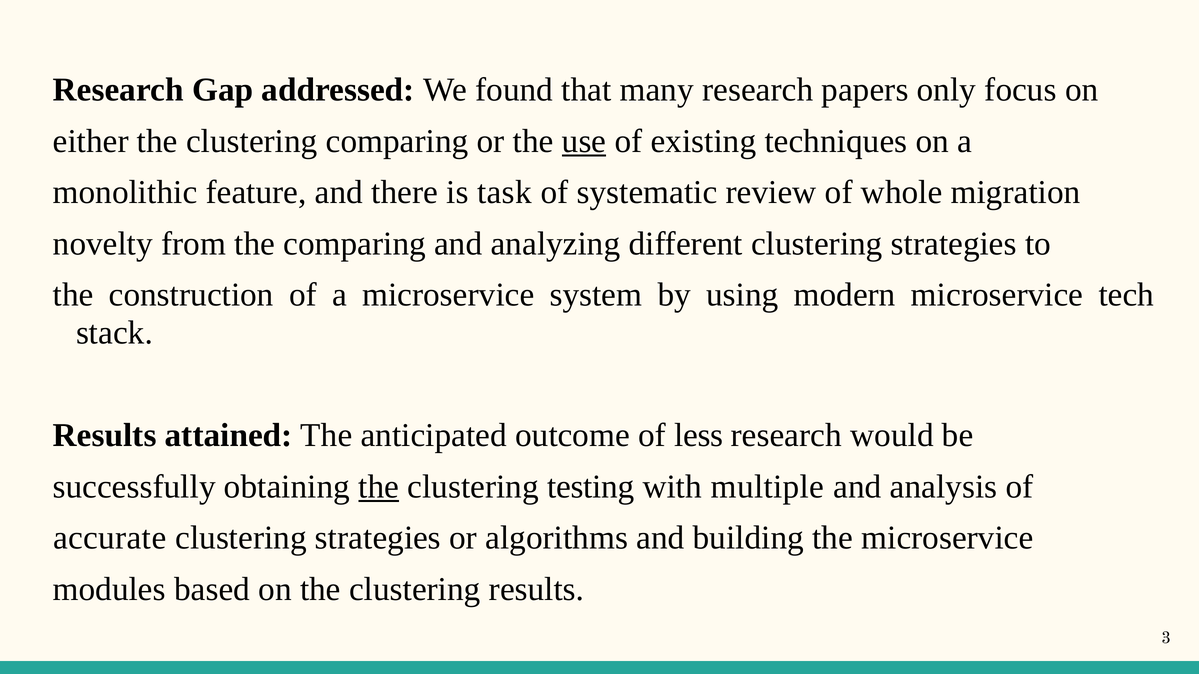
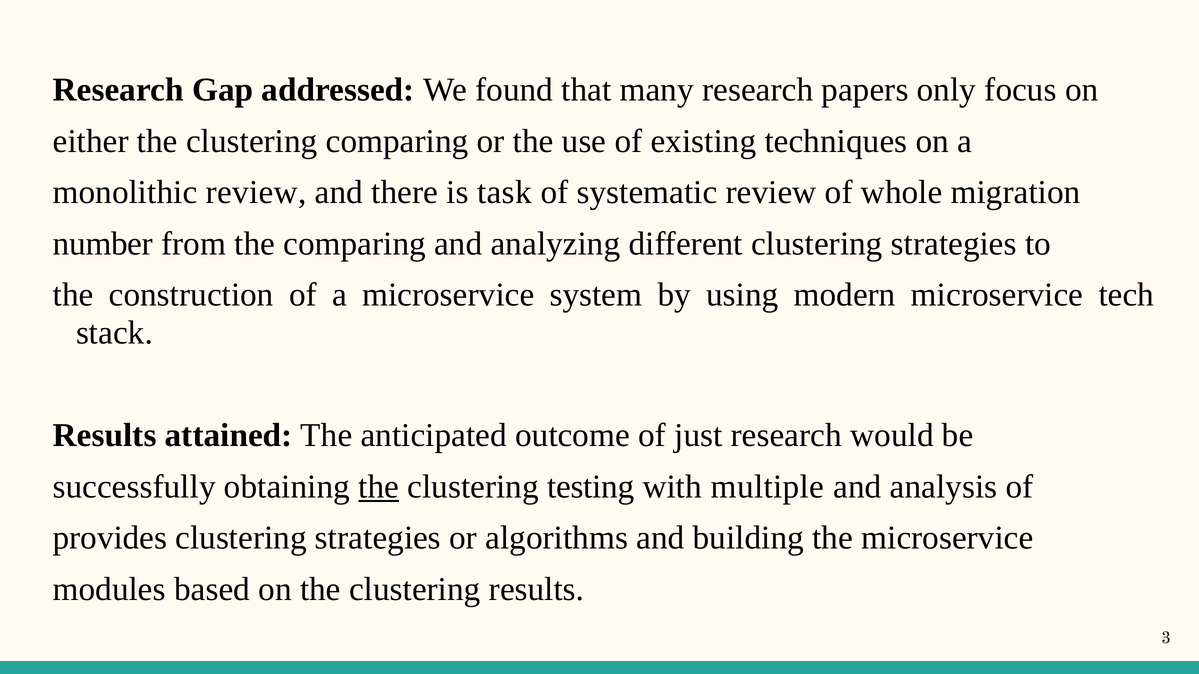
use underline: present -> none (584, 141)
monolithic feature: feature -> review (256, 193)
novelty: novelty -> number (103, 244)
less: less -> just (698, 436)
accurate: accurate -> provides (110, 538)
